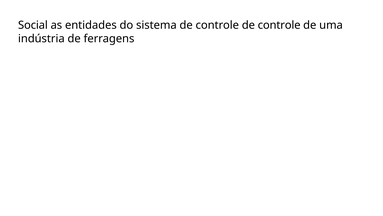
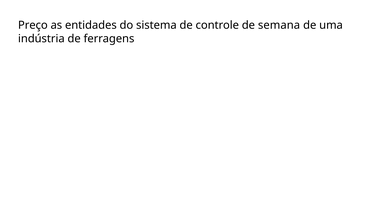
Social: Social -> Preço (33, 25)
controle de controle: controle -> semana (279, 25)
